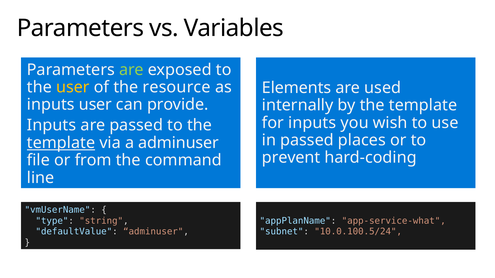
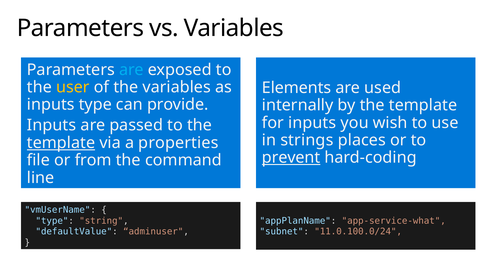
are colour: light green -> light blue (131, 70)
the resource: resource -> variables (177, 87)
inputs user: user -> type (95, 105)
in passed: passed -> strings (307, 140)
a adminuser: adminuser -> properties (178, 143)
prevent underline: none -> present (291, 158)
10.0.100.5/24: 10.0.100.5/24 -> 11.0.100.0/24 (358, 232)
